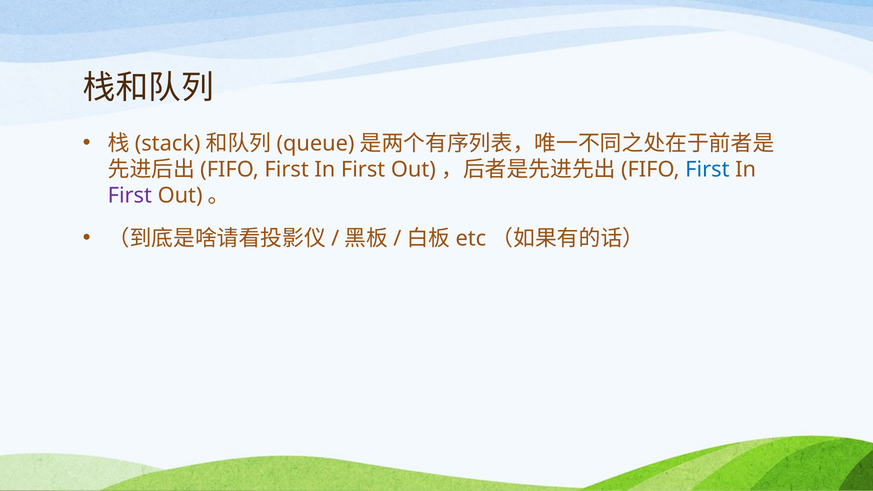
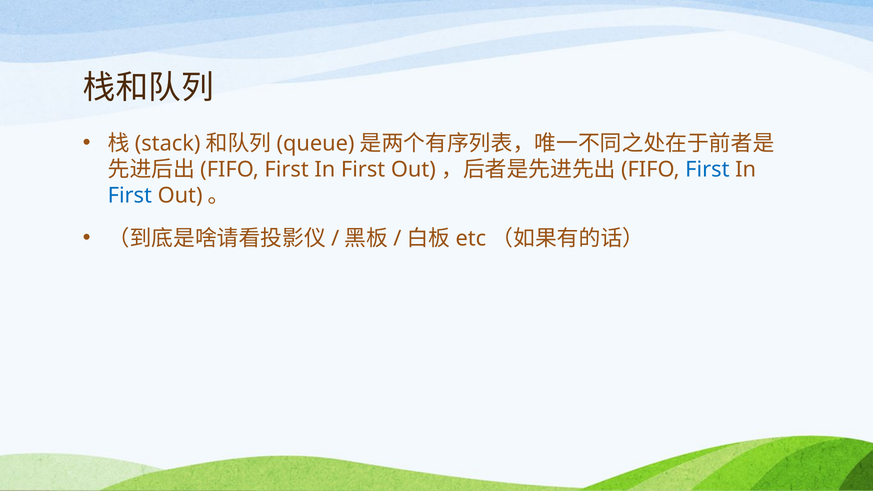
First colour: purple -> blue (130, 196)
